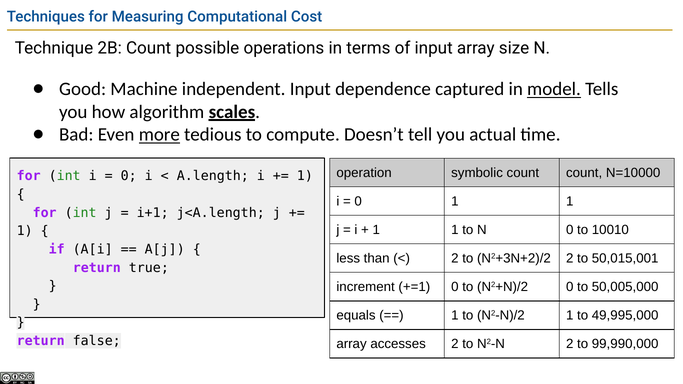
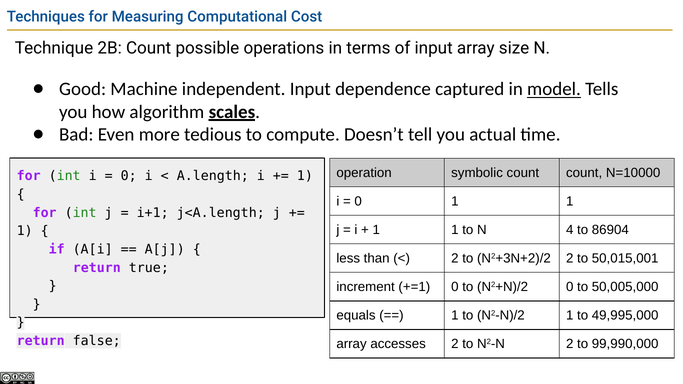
more underline: present -> none (159, 135)
N 0: 0 -> 4 (570, 230)
10010: 10010 -> 86904 (610, 230)
